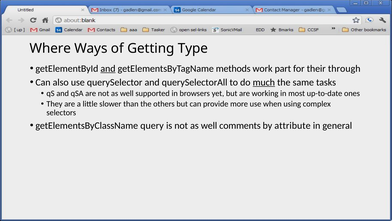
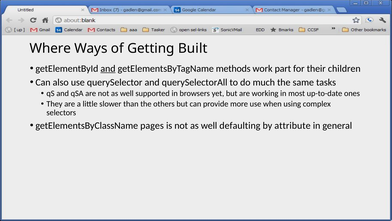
Type: Type -> Built (193, 48)
through: through -> children (344, 68)
much underline: present -> none (264, 82)
query: query -> pages (152, 125)
comments: comments -> defaulting (240, 125)
